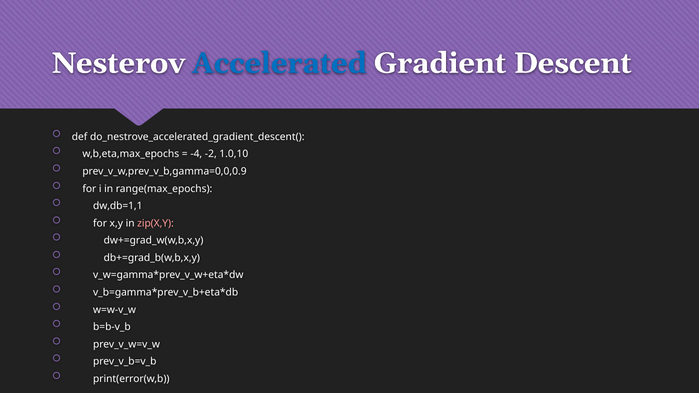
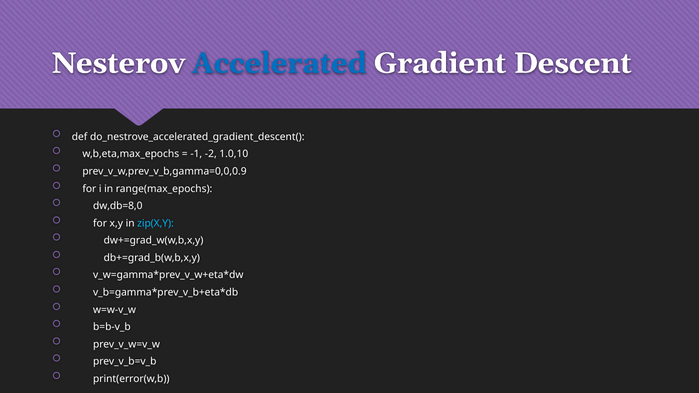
-4: -4 -> -1 (196, 154)
dw,db=1,1: dw,db=1,1 -> dw,db=8,0 (118, 206)
zip(X,Y colour: pink -> light blue (156, 223)
